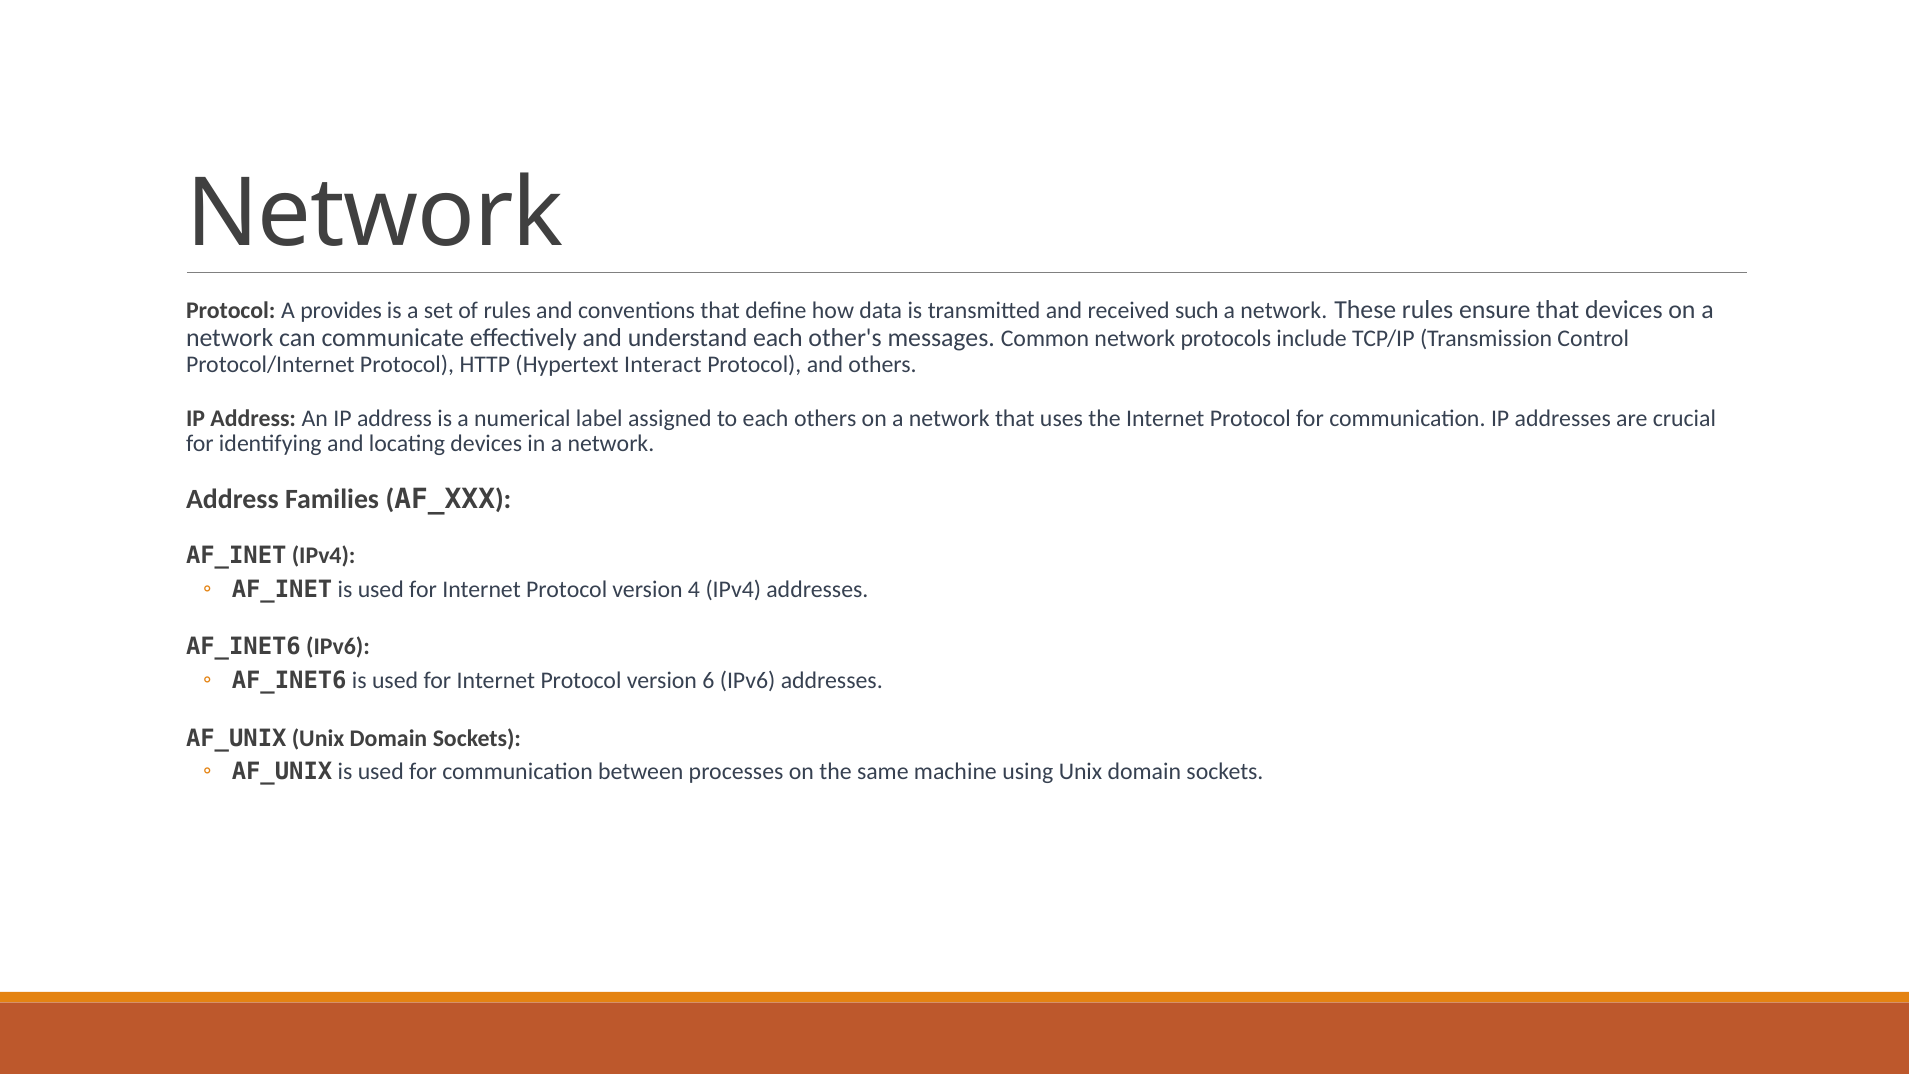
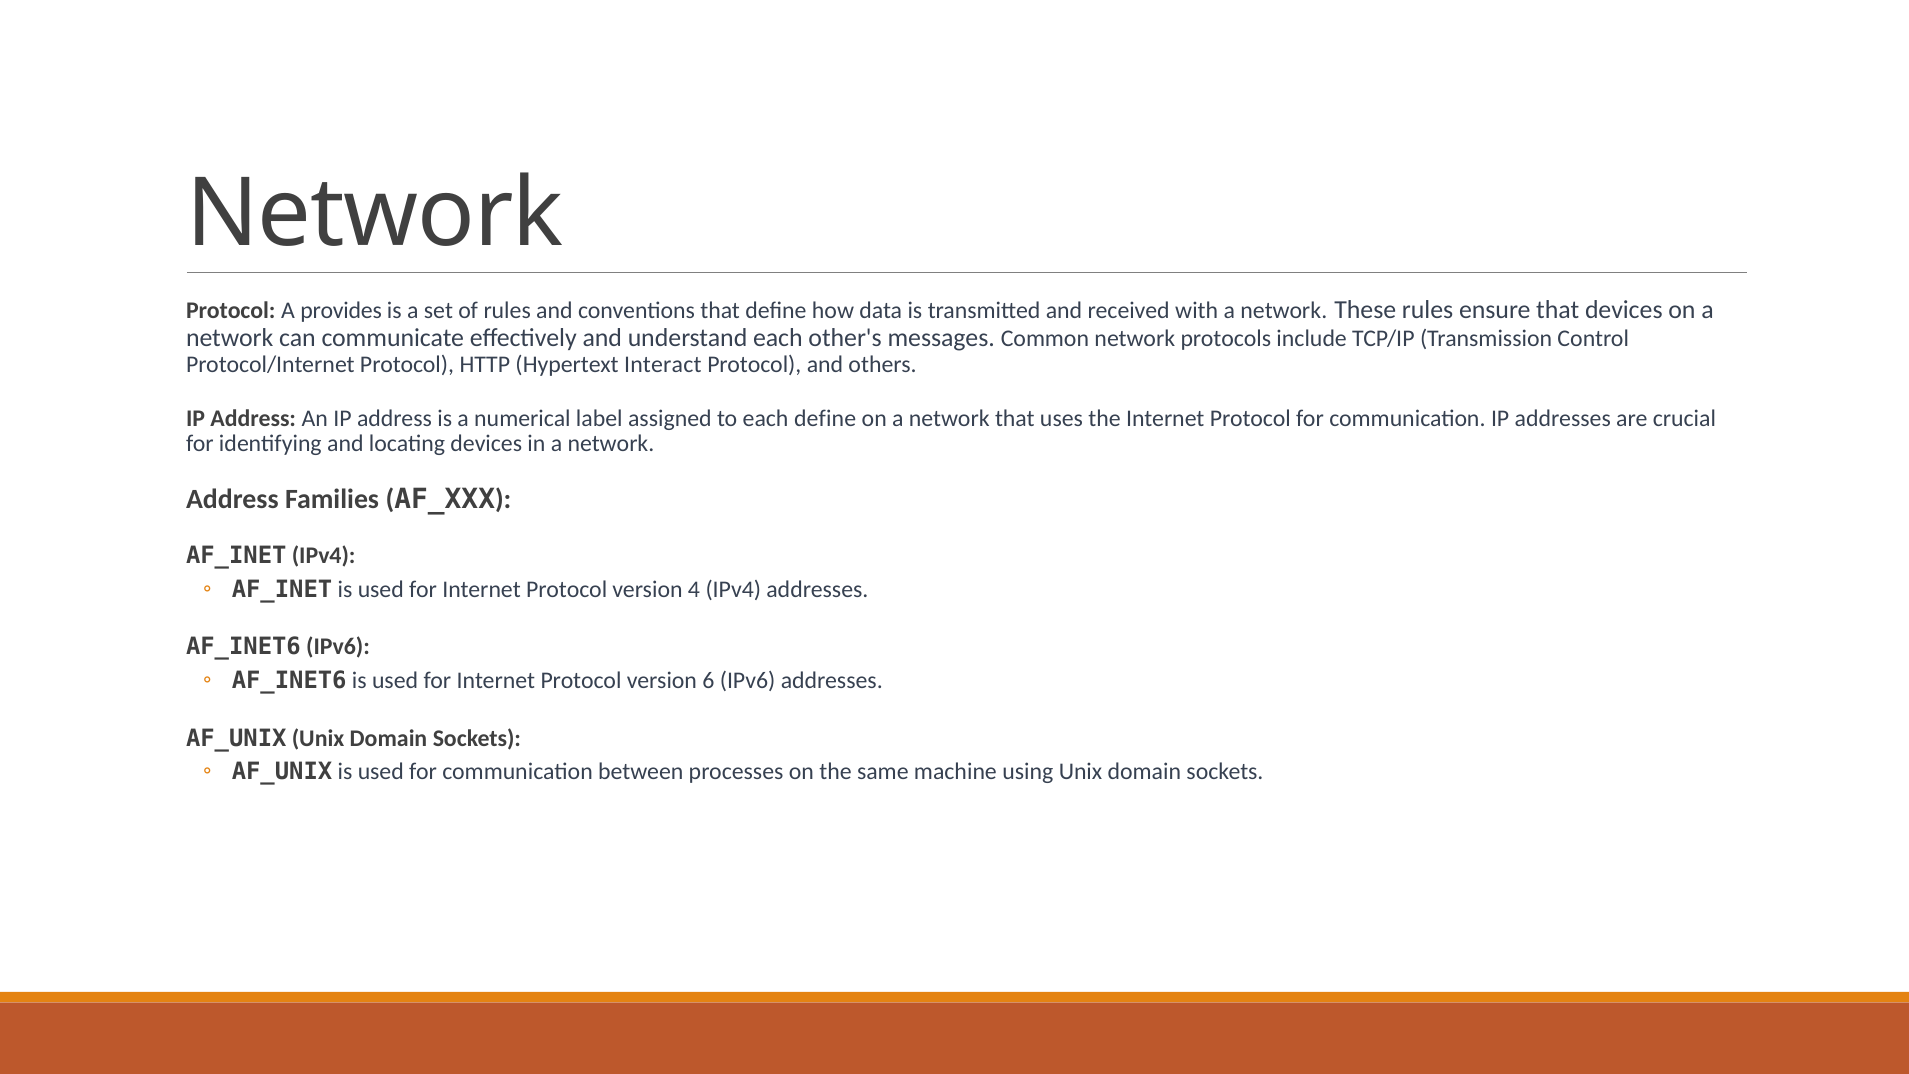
such: such -> with (1197, 311)
each others: others -> define (825, 418)
